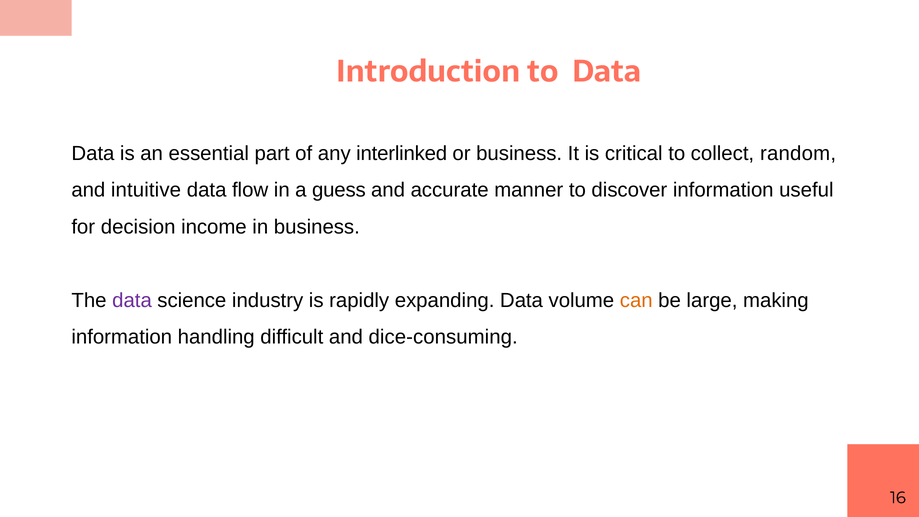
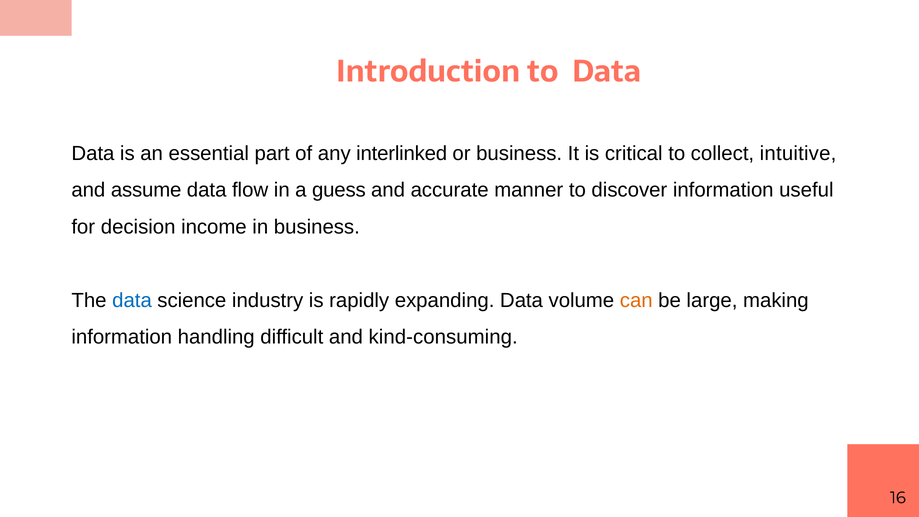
random: random -> intuitive (798, 153)
intuitive: intuitive -> assume (146, 190)
data colour: purple -> blue (132, 300)
dice-consuming: dice-consuming -> kind-consuming (443, 337)
